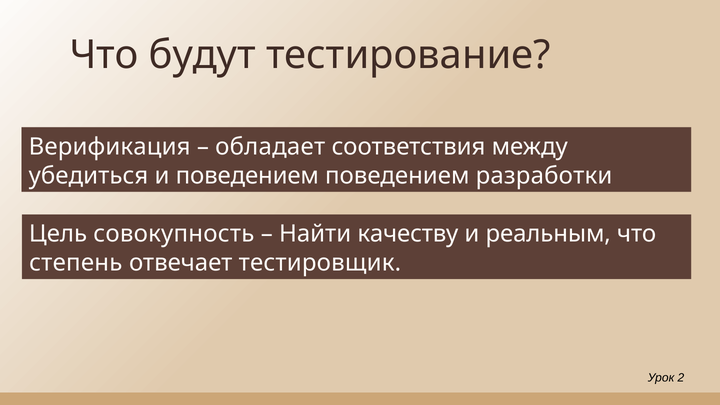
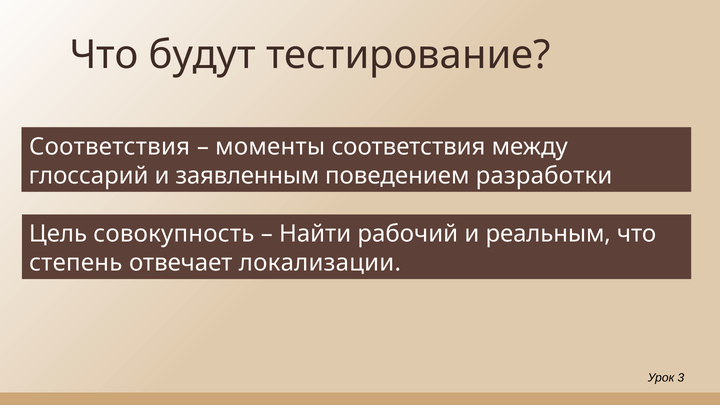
Верификация: Верификация -> Соответствия (110, 147)
обладает: обладает -> моменты (270, 147)
убедиться: убедиться -> глоссарий (89, 176)
и поведением: поведением -> заявленным (247, 176)
качеству: качеству -> рабочий (408, 234)
тестировщик: тестировщик -> локализации (320, 263)
2: 2 -> 3 (681, 378)
